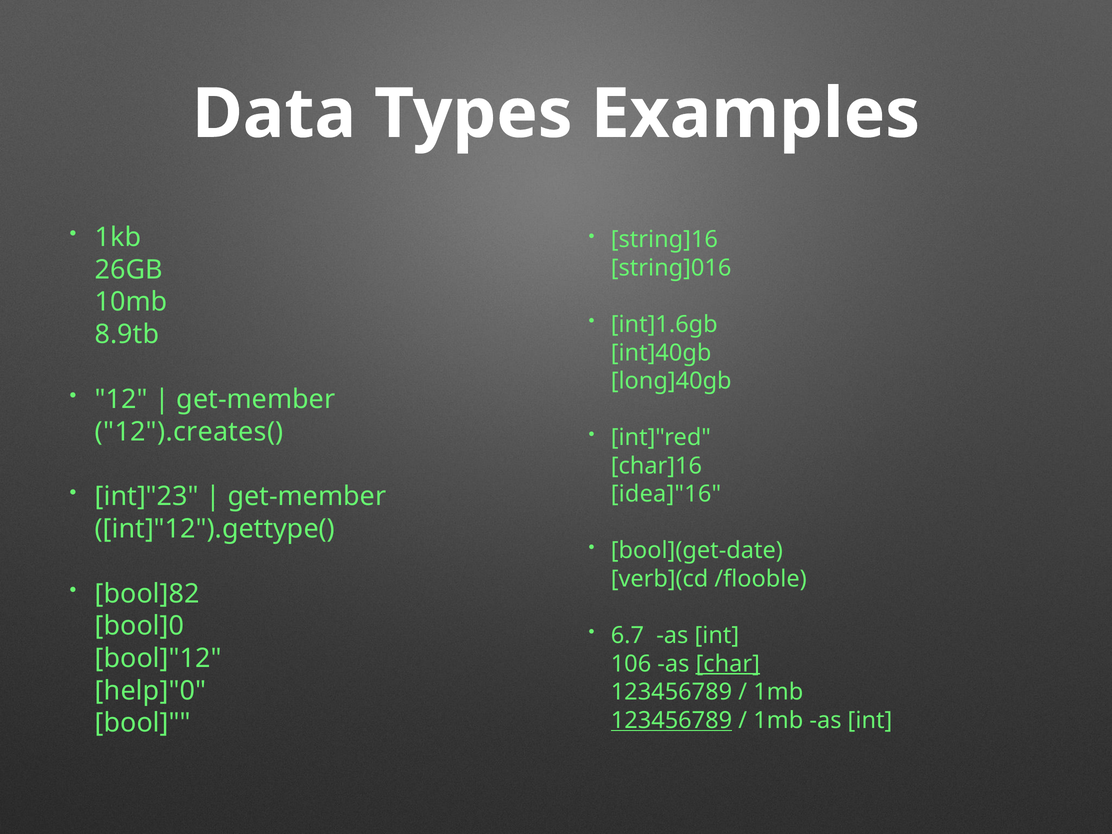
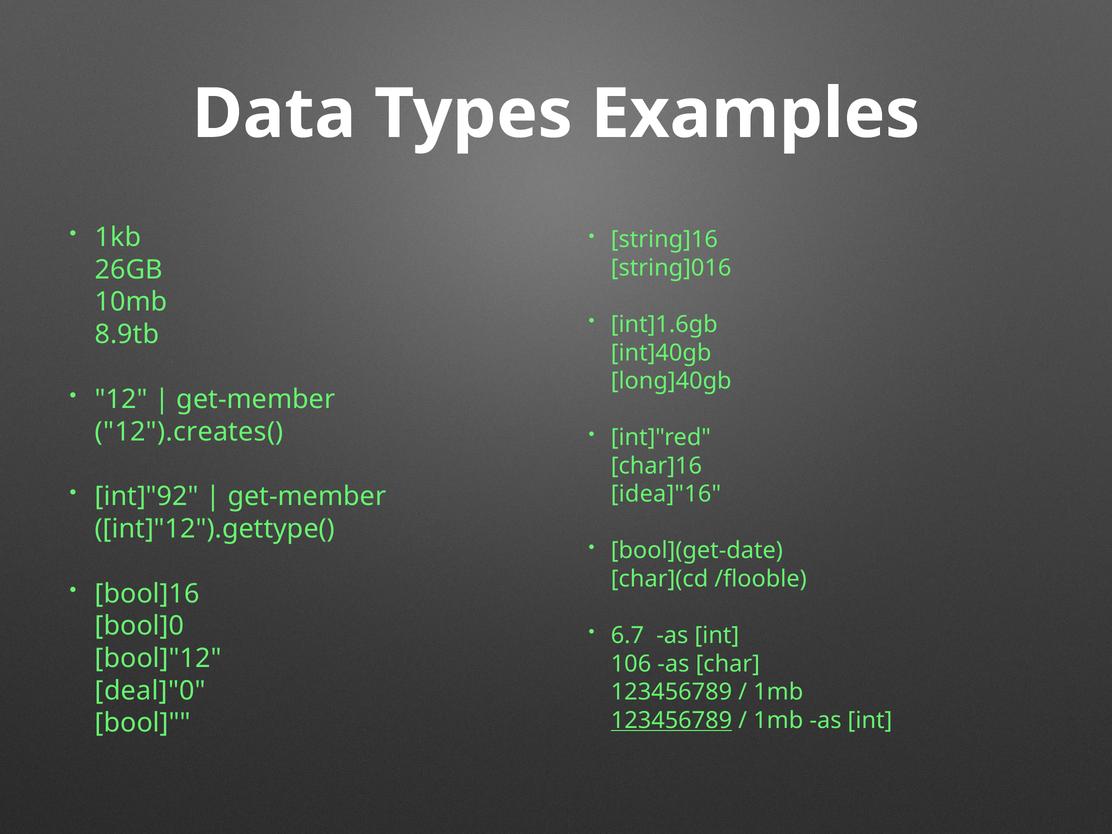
int]"23: int]"23 -> int]"92 (147, 497)
verb](cd: verb](cd -> char](cd (660, 579)
bool]82: bool]82 -> bool]16 (147, 594)
char underline: present -> none (728, 664)
help]"0: help]"0 -> deal]"0 (150, 691)
